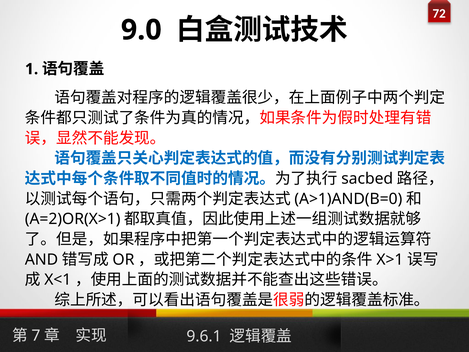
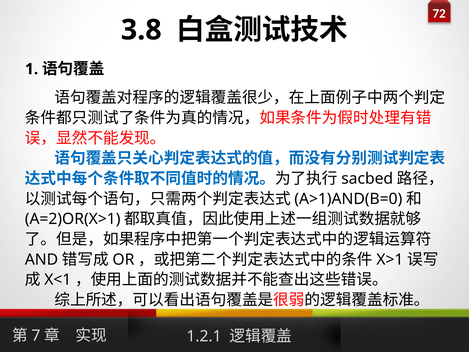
9.0: 9.0 -> 3.8 (141, 30)
9.6.1: 9.6.1 -> 1.2.1 (204, 336)
